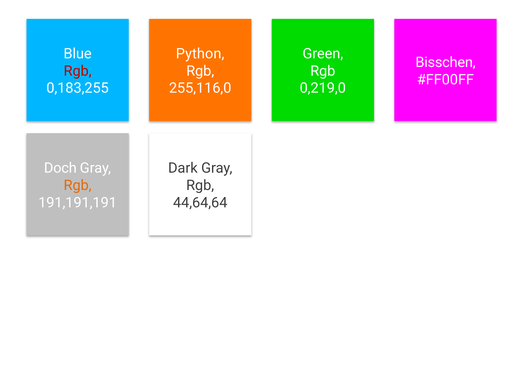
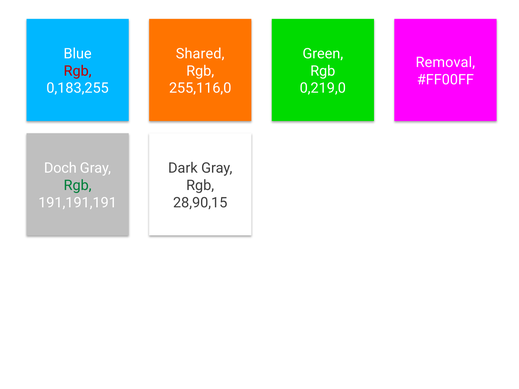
Python: Python -> Shared (200, 54)
Bisschen: Bisschen -> Removal (445, 62)
Rgb colour: orange -> green (78, 185)
44,64,64: 44,64,64 -> 28,90,15 (200, 203)
